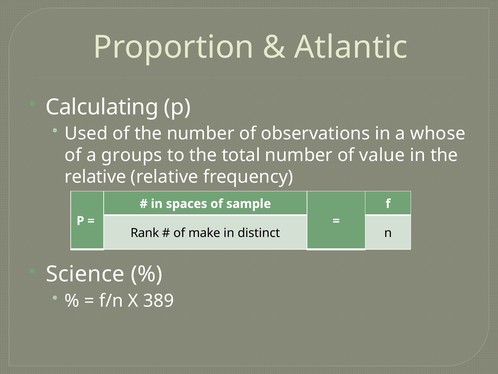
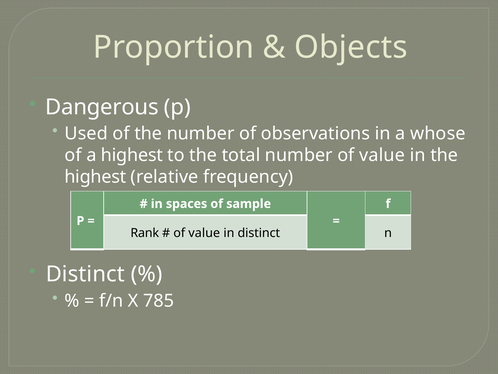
Atlantic: Atlantic -> Objects (351, 47)
Calculating: Calculating -> Dangerous (102, 107)
a groups: groups -> highest (132, 155)
relative: relative -> highest (95, 177)
make: make -> value (204, 233)
Science: Science -> Distinct (85, 274)
389: 389 -> 785 (159, 301)
